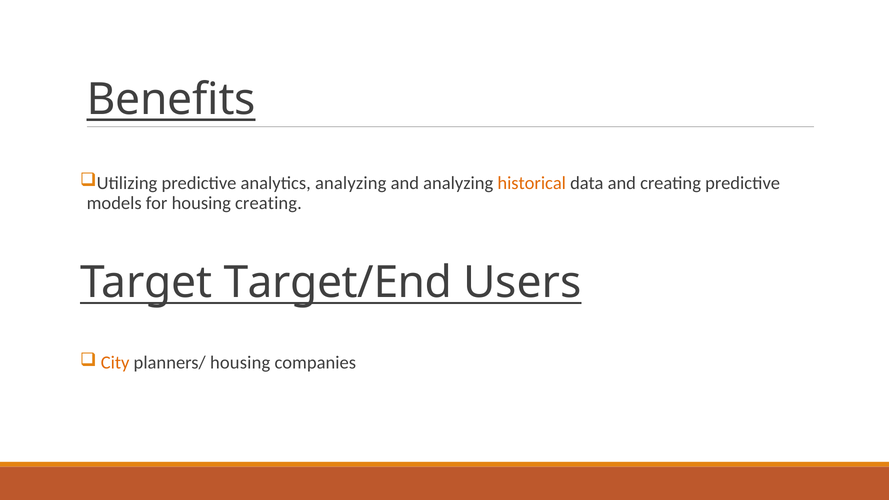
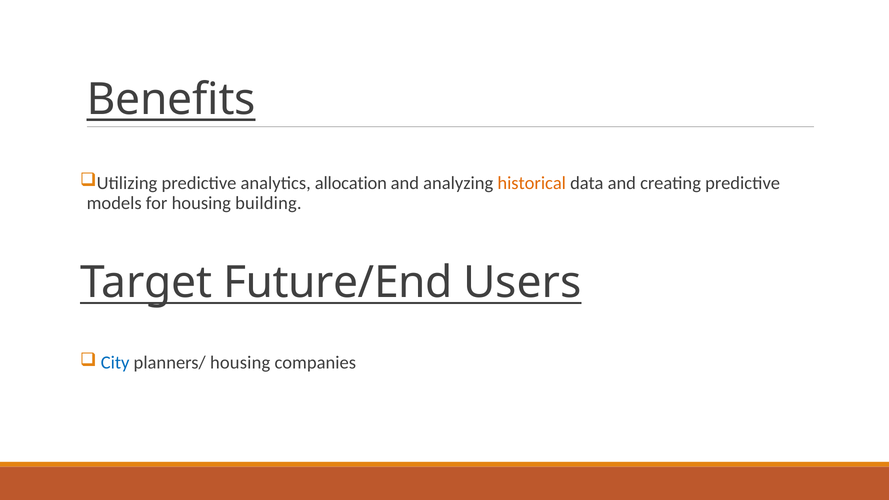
analytics analyzing: analyzing -> allocation (351, 183)
housing creating: creating -> building (268, 203)
Target/End: Target/End -> Future/End (338, 283)
City colour: orange -> blue (115, 363)
